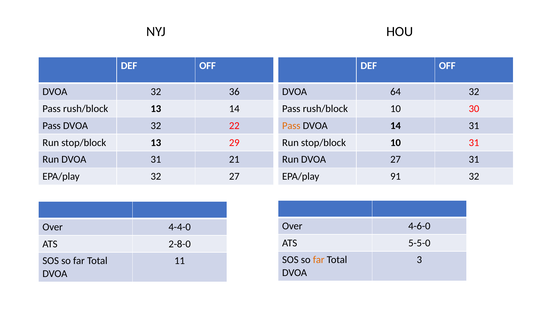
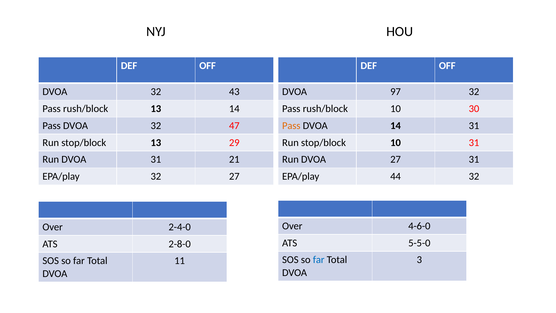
36: 36 -> 43 (234, 92)
64: 64 -> 97 (396, 92)
22: 22 -> 47 (234, 126)
91: 91 -> 44 (396, 176)
4-4-0: 4-4-0 -> 2-4-0 (180, 227)
far colour: orange -> blue (319, 260)
